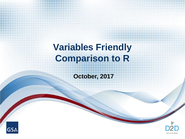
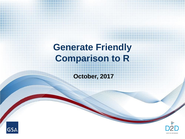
Variables: Variables -> Generate (73, 47)
